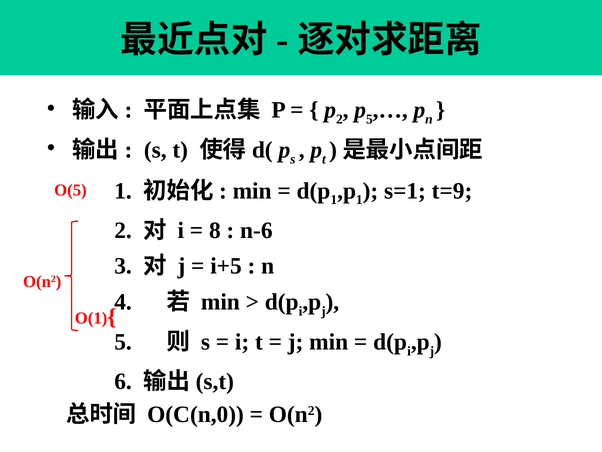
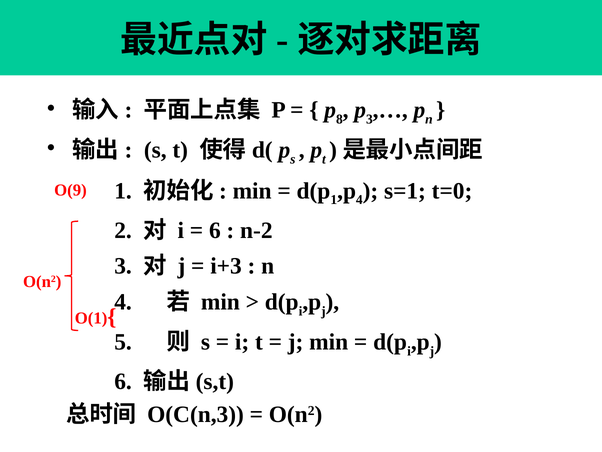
p 2: 2 -> 8 (339, 119)
p 5: 5 -> 3 (369, 119)
1: 1 -> 4 (359, 200)
t=9: t=9 -> t=0 (452, 191)
O(5: O(5 -> O(9 (70, 190)
8: 8 -> 6 (215, 230)
n-6: n-6 -> n-2 (256, 230)
i+5: i+5 -> i+3 (226, 266)
O(C(n,0: O(C(n,0 -> O(C(n,3 (196, 414)
